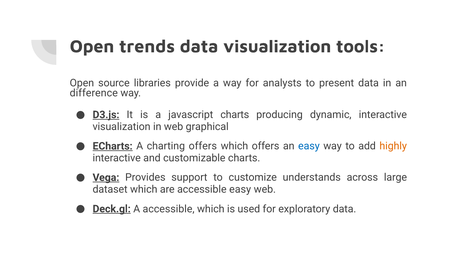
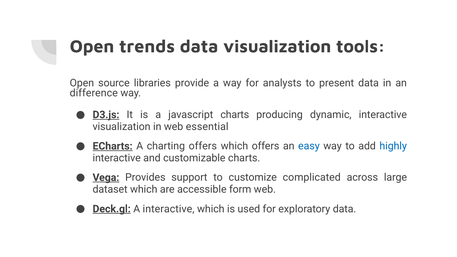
graphical: graphical -> essential (207, 127)
highly colour: orange -> blue (393, 146)
understands: understands -> complicated (312, 178)
accessible easy: easy -> form (240, 189)
A accessible: accessible -> interactive (169, 209)
